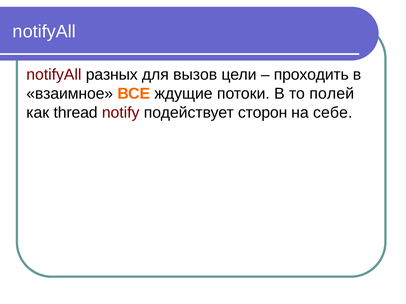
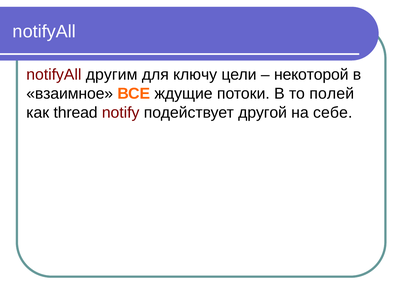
разных: разных -> другим (112, 75)
вызов: вызов -> ключу (195, 75)
проходить: проходить -> некоторой (311, 75)
сторон: сторон -> другой (263, 113)
